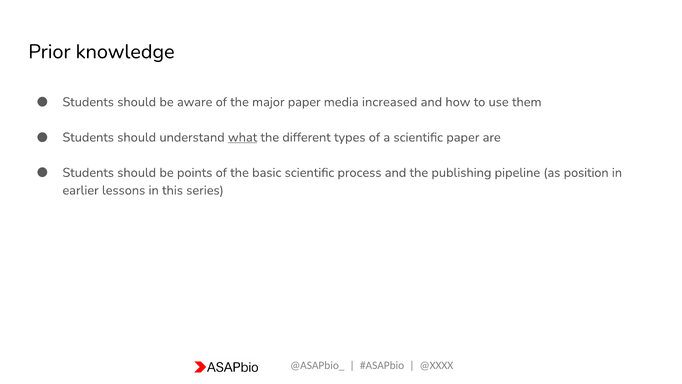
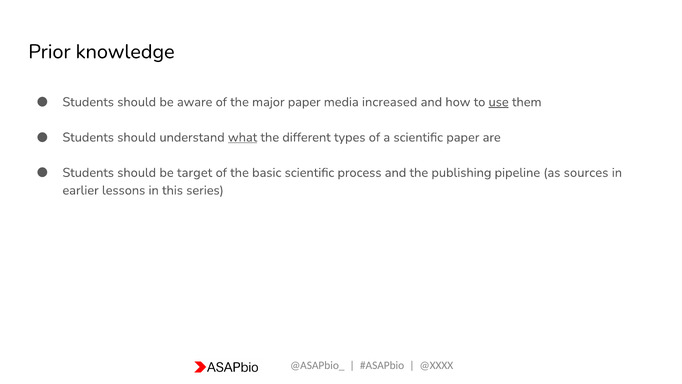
use underline: none -> present (499, 102)
points: points -> target (195, 172)
position: position -> sources (586, 172)
